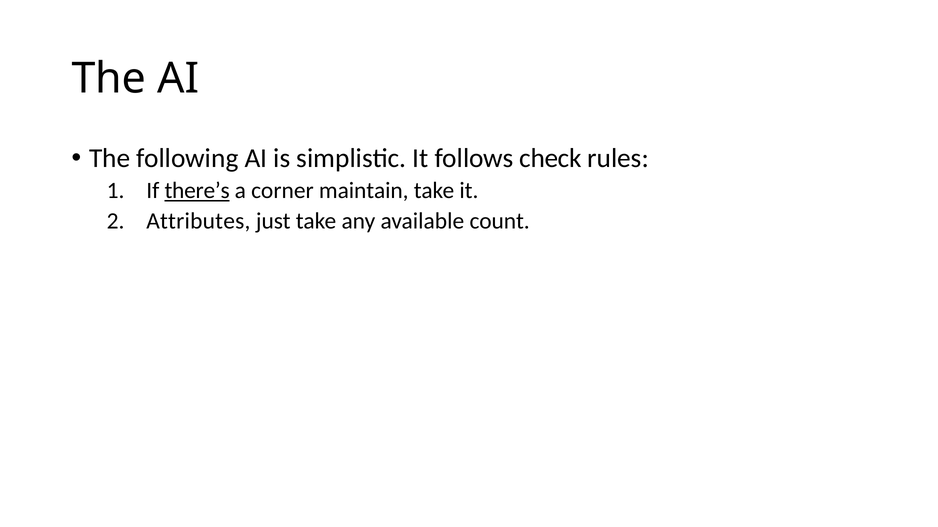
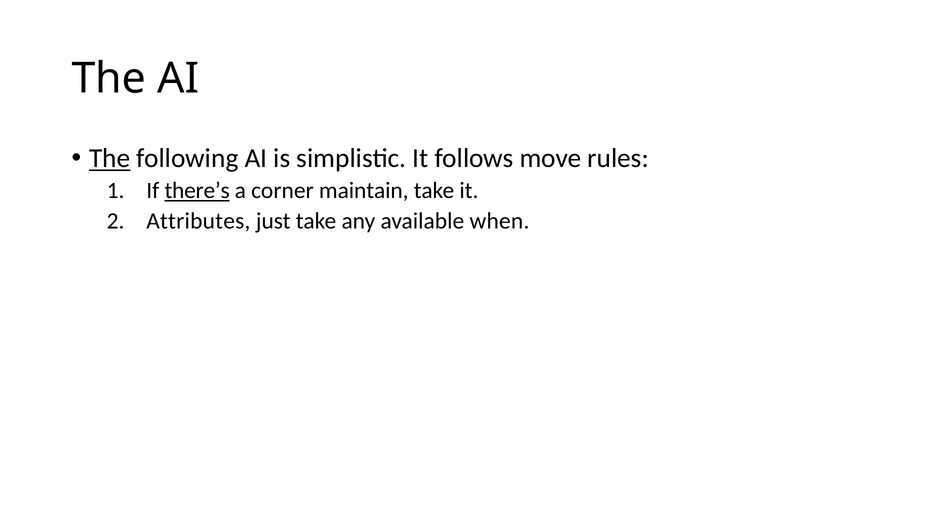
The underline: none -> present (110, 159)
check: check -> move (550, 159)
count: count -> when (499, 221)
